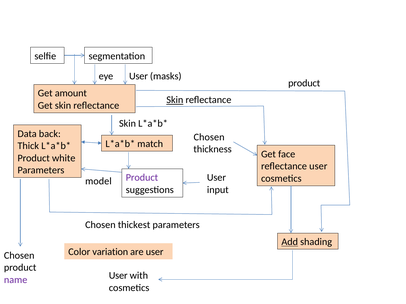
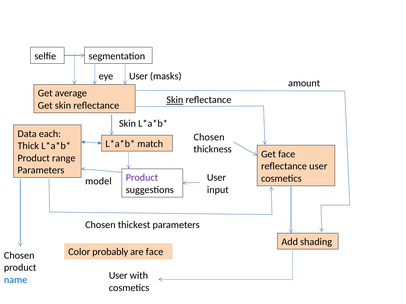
product: product -> amount (304, 83)
amount: amount -> average (71, 93)
back: back -> each (50, 134)
white: white -> range (64, 158)
Add underline: present -> none (290, 242)
variation: variation -> probably (110, 252)
are user: user -> face (155, 252)
name colour: purple -> blue (16, 280)
